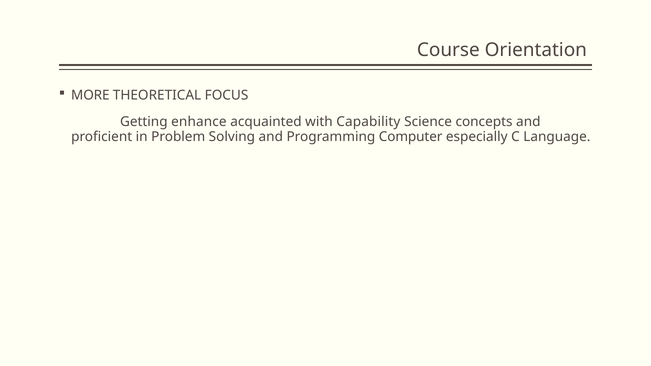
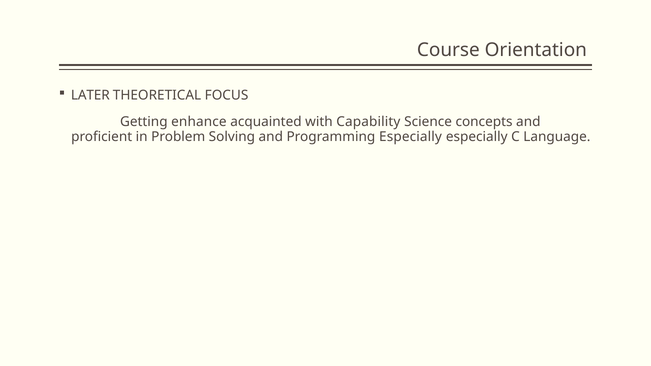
MORE: MORE -> LATER (90, 95)
Programming Computer: Computer -> Especially (411, 137)
